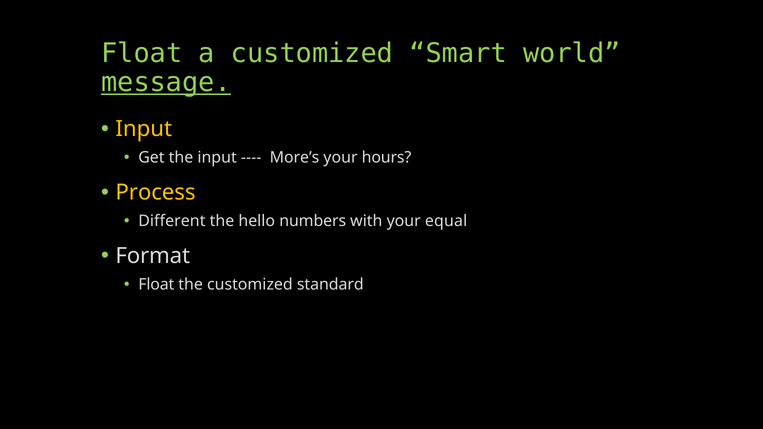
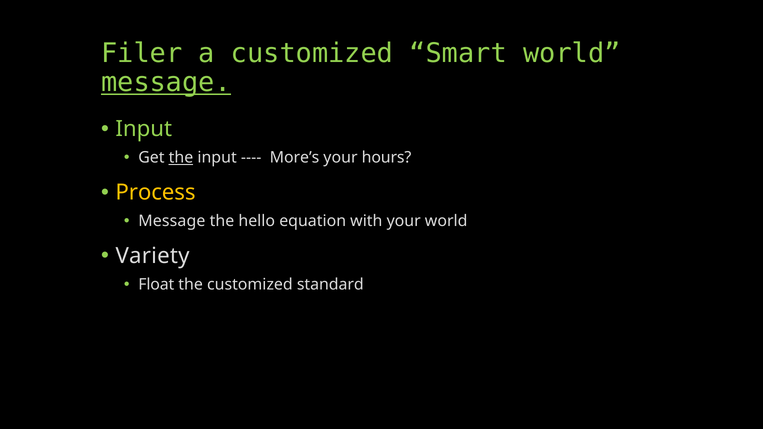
Float: Float -> Filer (142, 53)
Input colour: yellow -> light green (144, 129)
the underline: none -> present (181, 158)
Different: Different -> Message (172, 221)
numbers: numbers -> equation (313, 221)
your equal: equal -> world (446, 221)
Format: Format -> Variety (153, 256)
